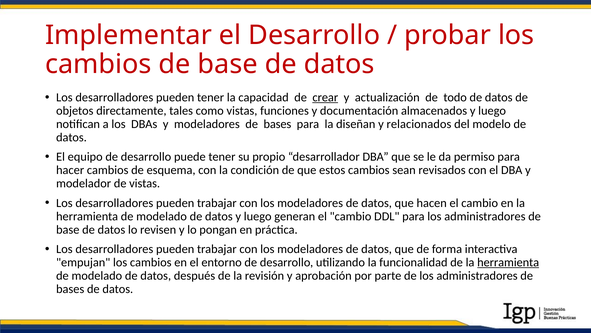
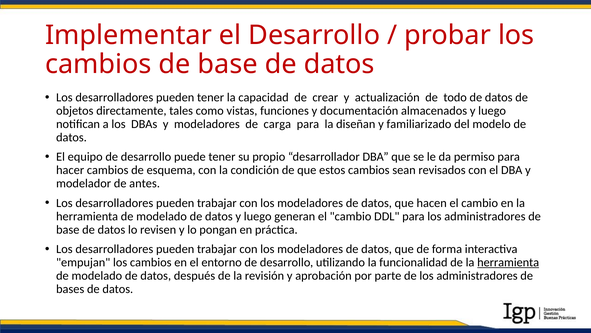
crear underline: present -> none (325, 97)
modeladores de bases: bases -> carga (277, 124)
relacionados: relacionados -> familiarizado (419, 124)
de vistas: vistas -> antes (145, 183)
